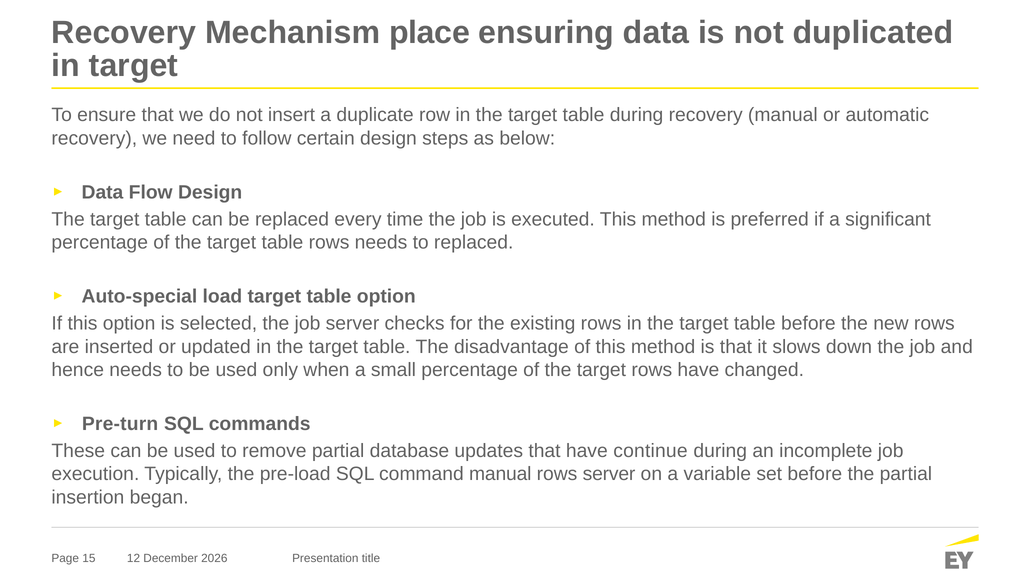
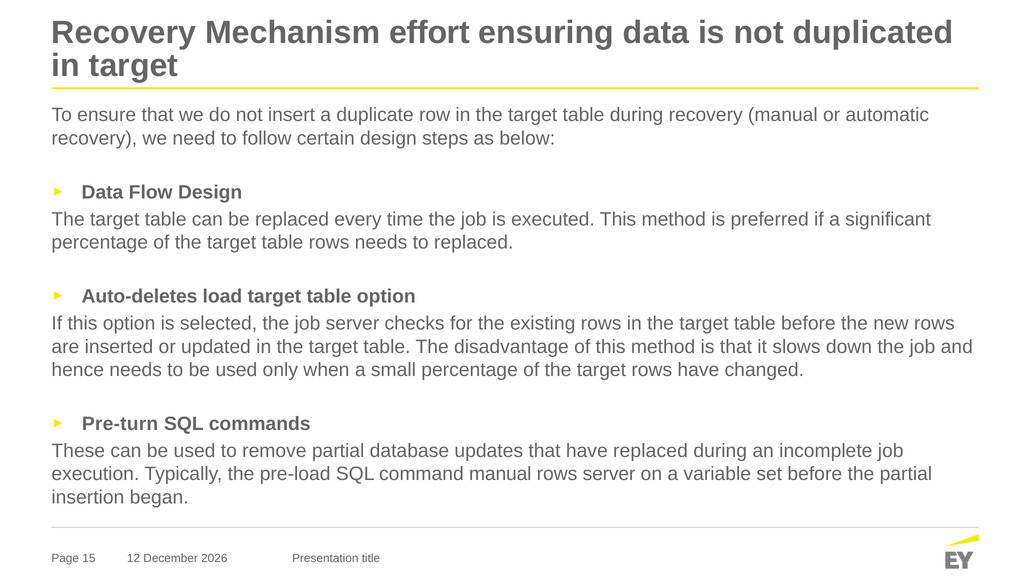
place: place -> effort (429, 33)
Auto-special: Auto-special -> Auto-deletes (140, 297)
have continue: continue -> replaced (651, 451)
